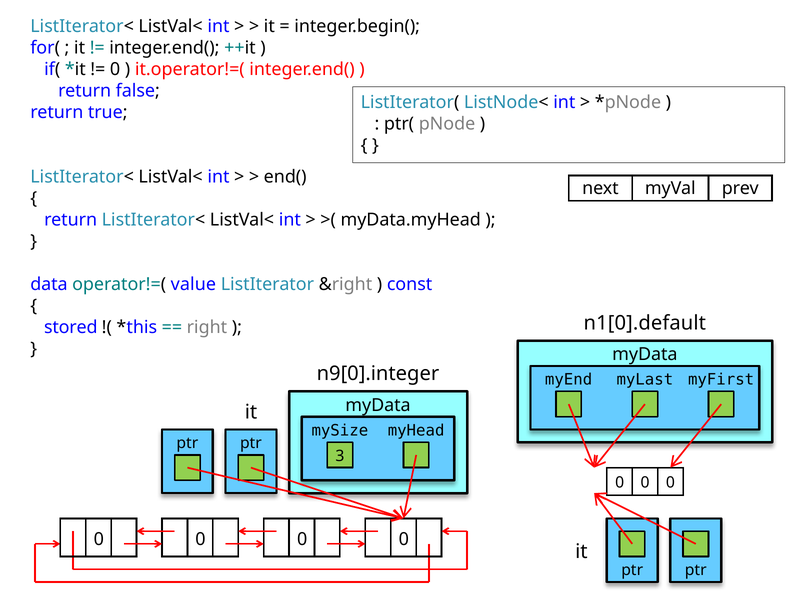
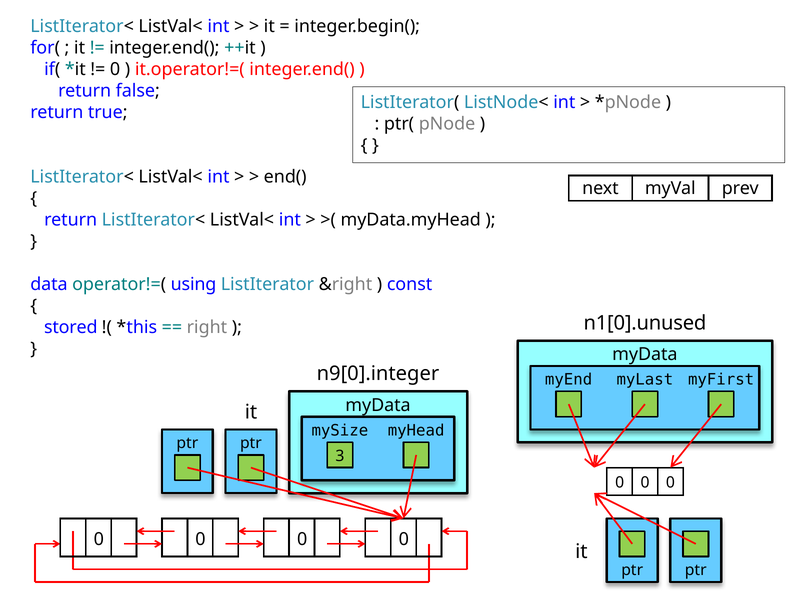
value: value -> using (194, 284)
n1[0].default: n1[0].default -> n1[0].unused (645, 323)
